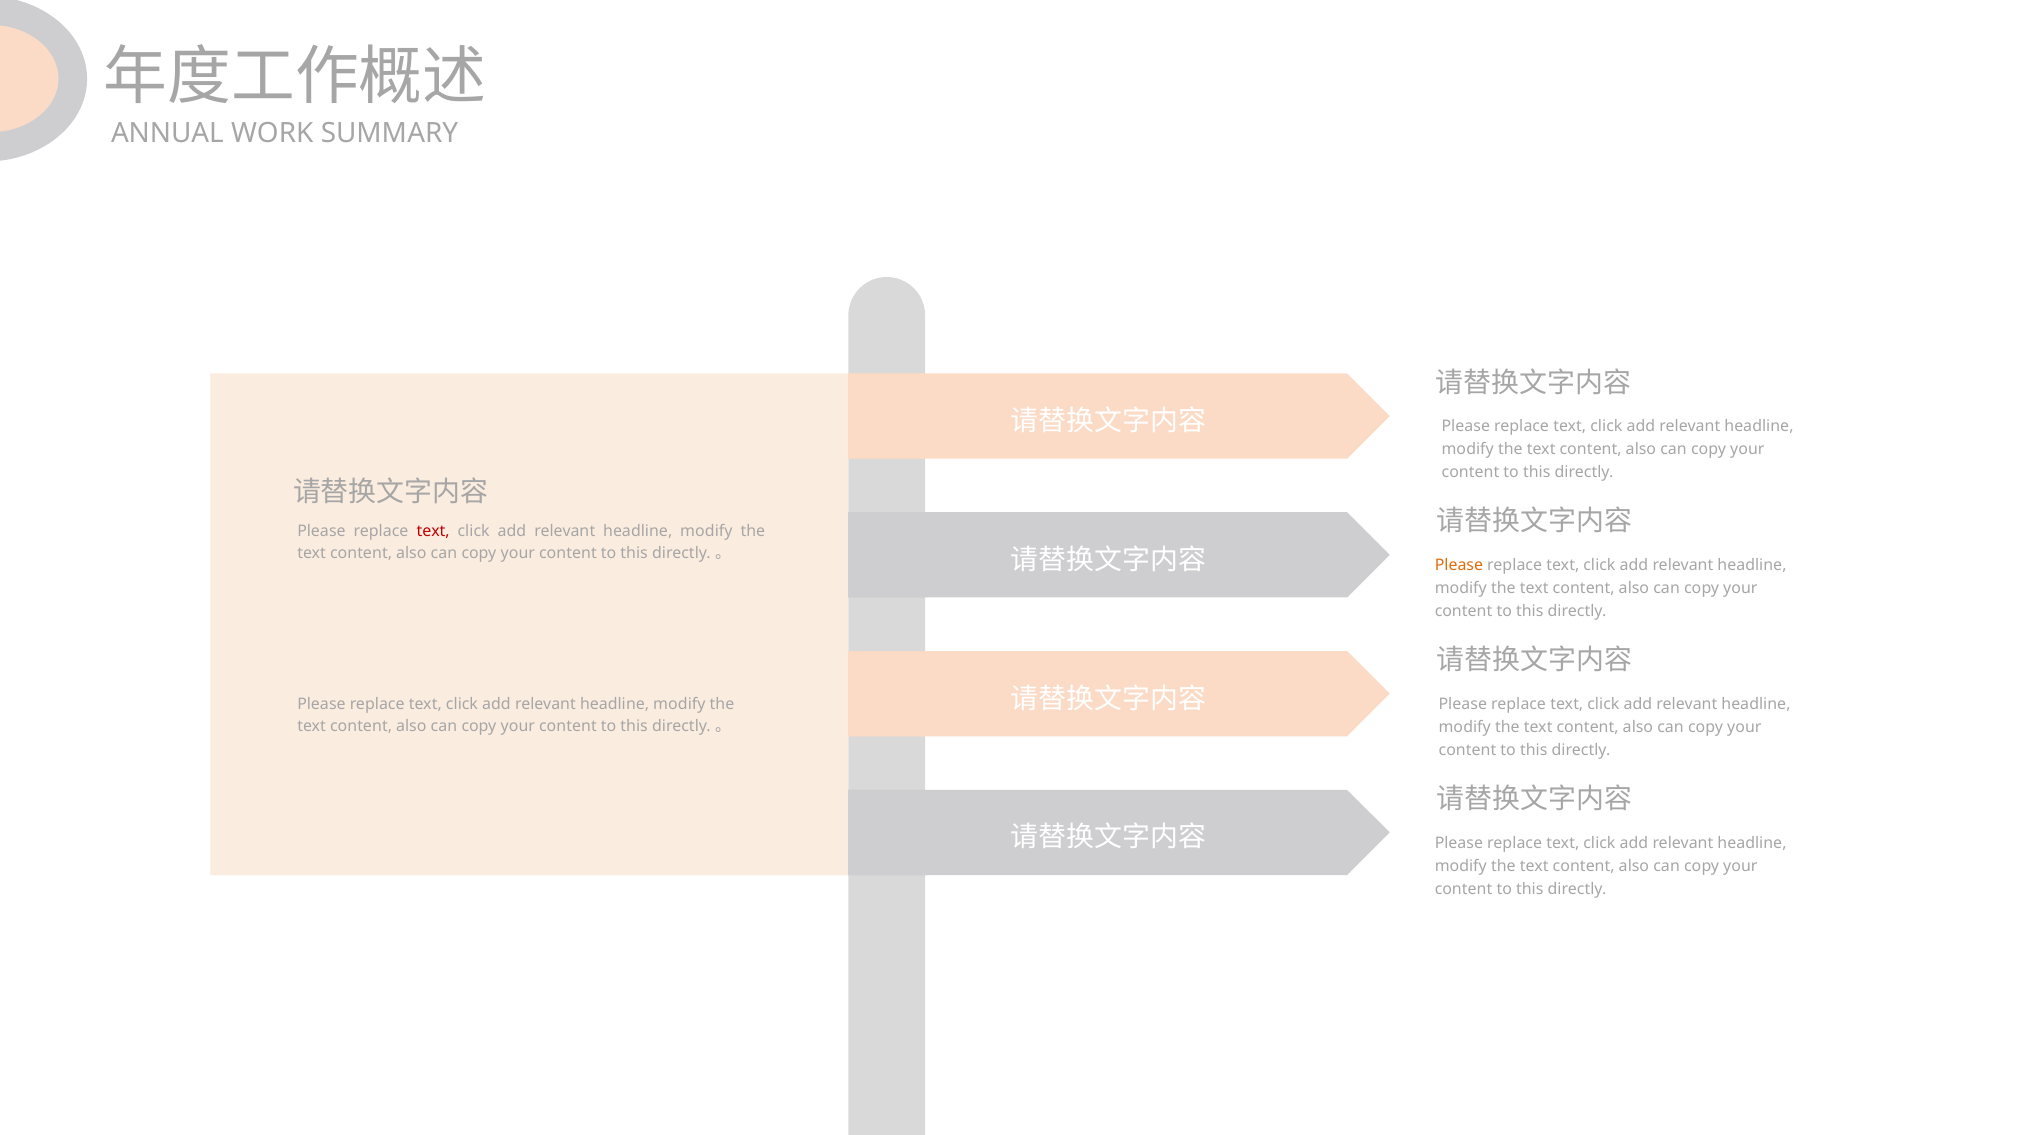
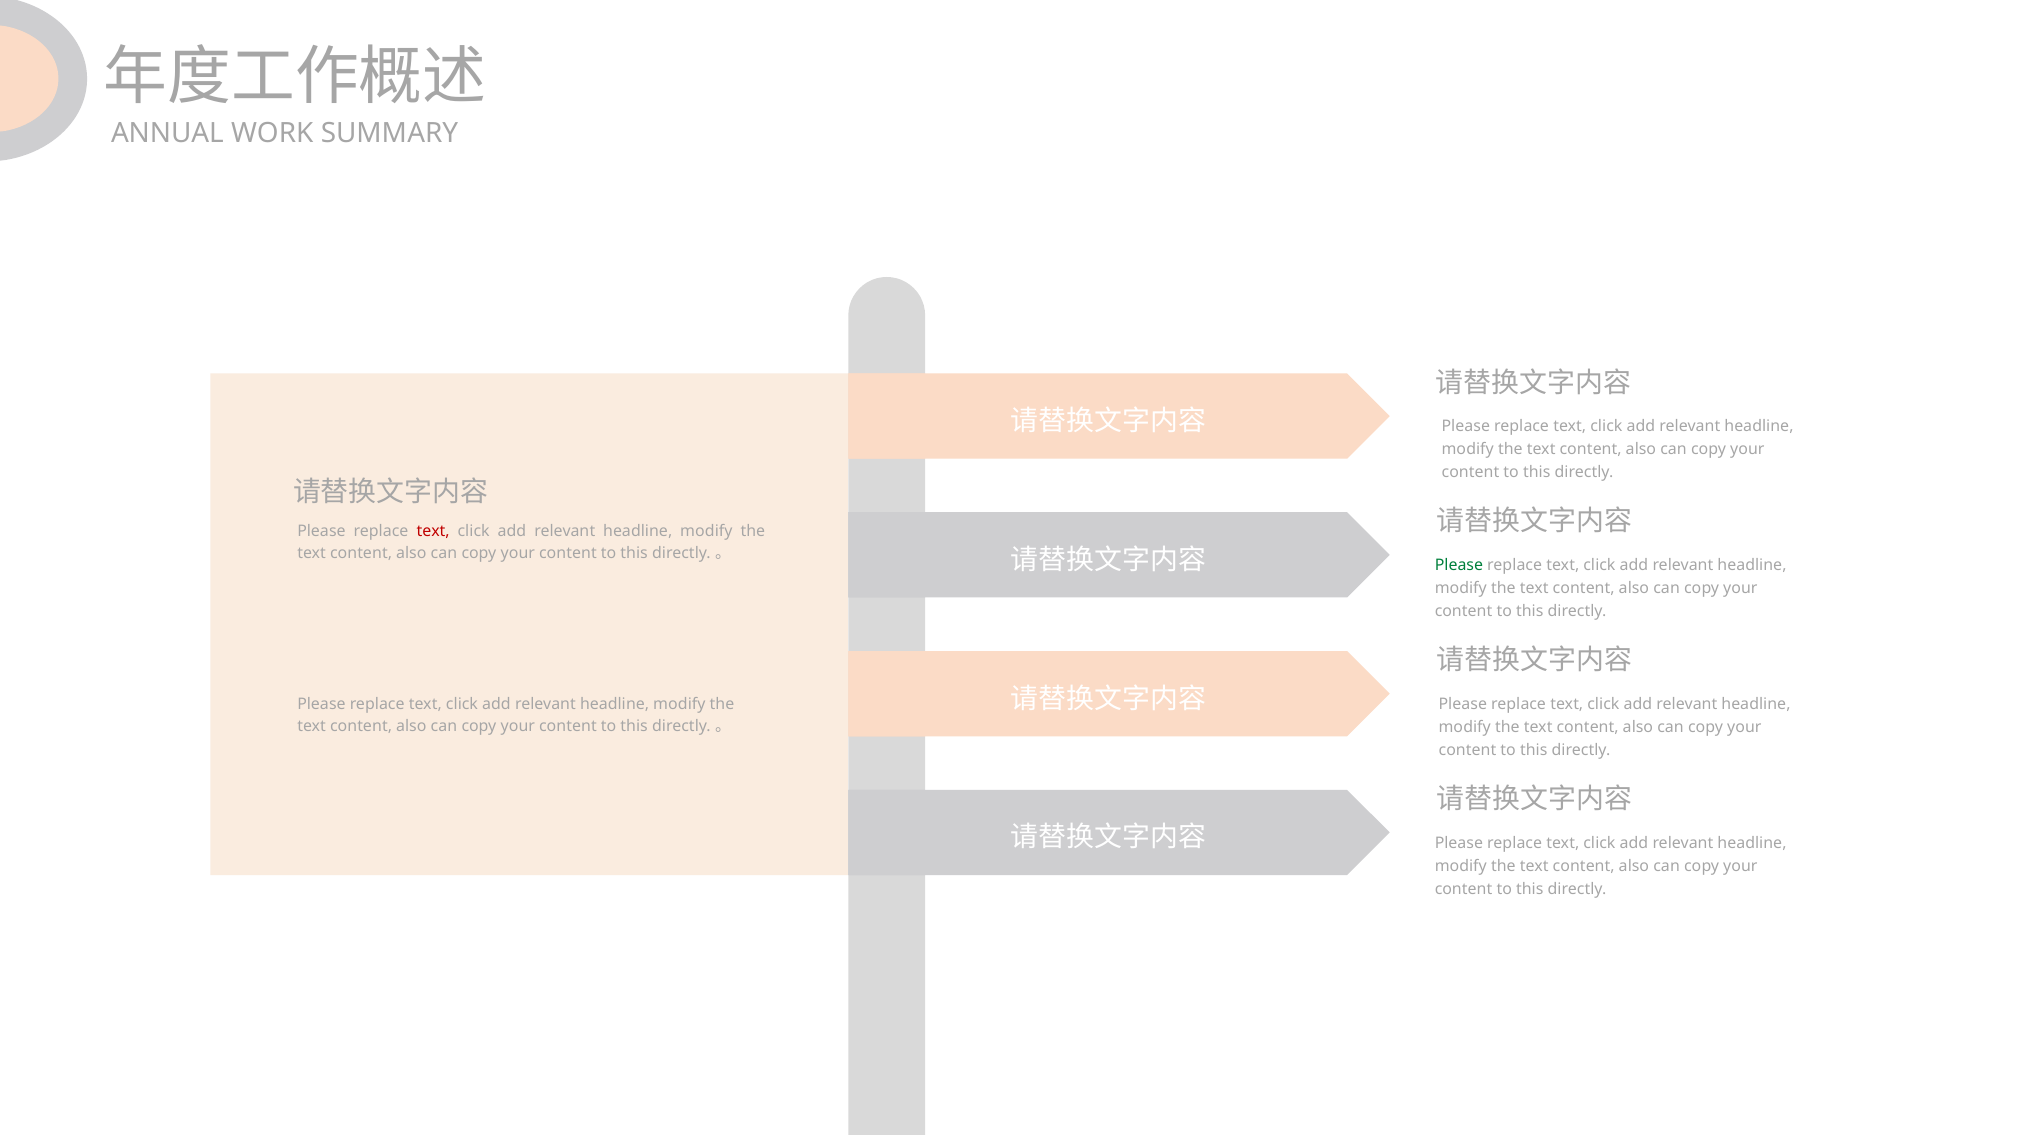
Please colour: orange -> green (1459, 565)
